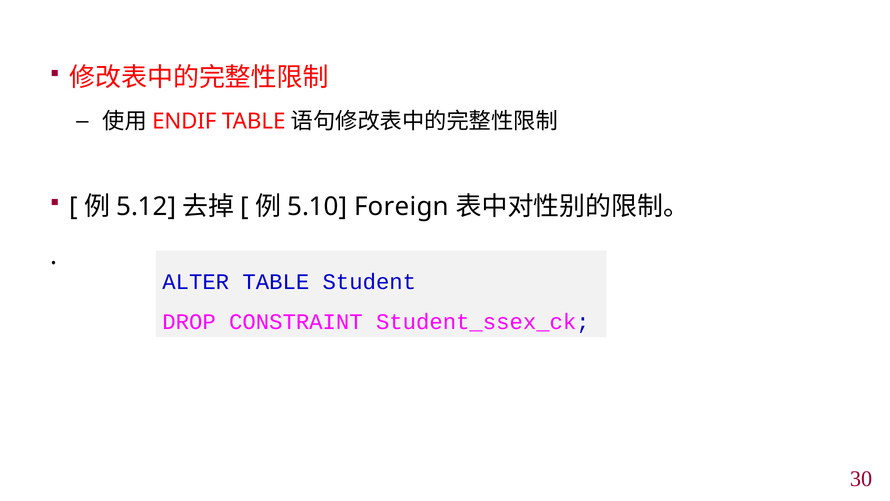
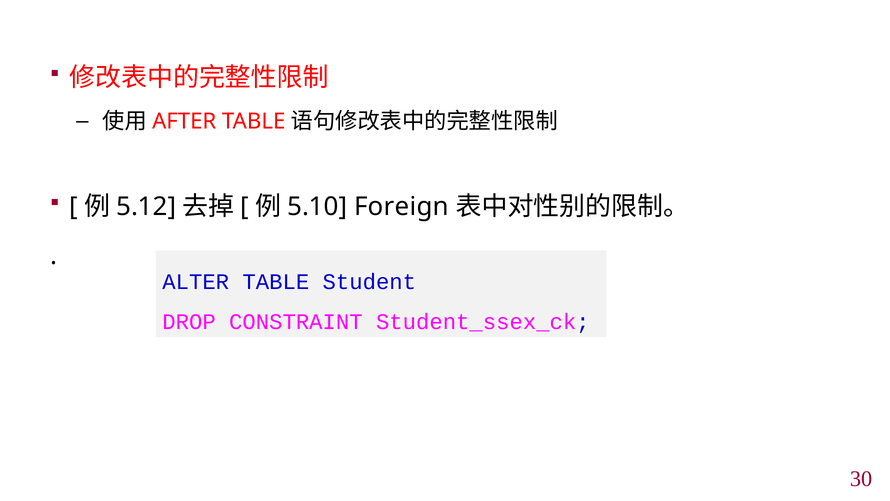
ENDIF: ENDIF -> AFTER (184, 121)
